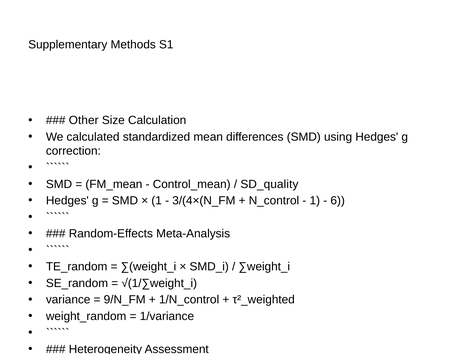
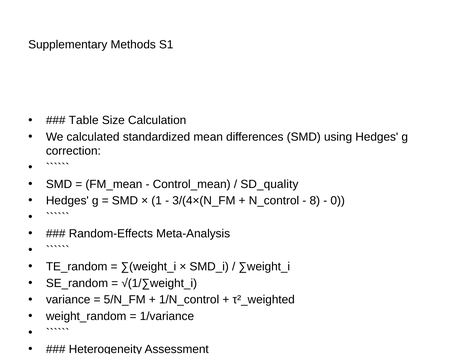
Other: Other -> Table (84, 120)
1: 1 -> 8 (315, 200)
6: 6 -> 0 (338, 200)
9/N_FM: 9/N_FM -> 5/N_FM (125, 299)
